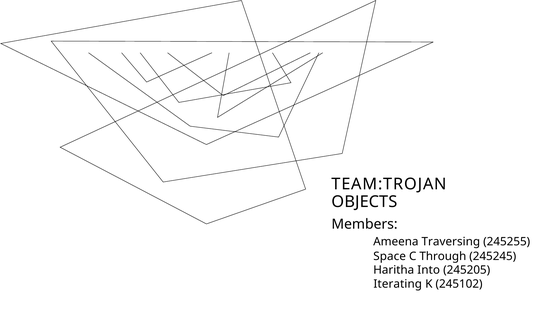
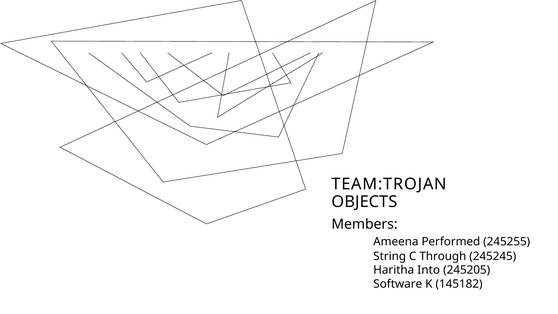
Traversing: Traversing -> Performed (451, 242)
Space: Space -> String (390, 256)
Iterating: Iterating -> Software (398, 284)
245102: 245102 -> 145182 (459, 284)
